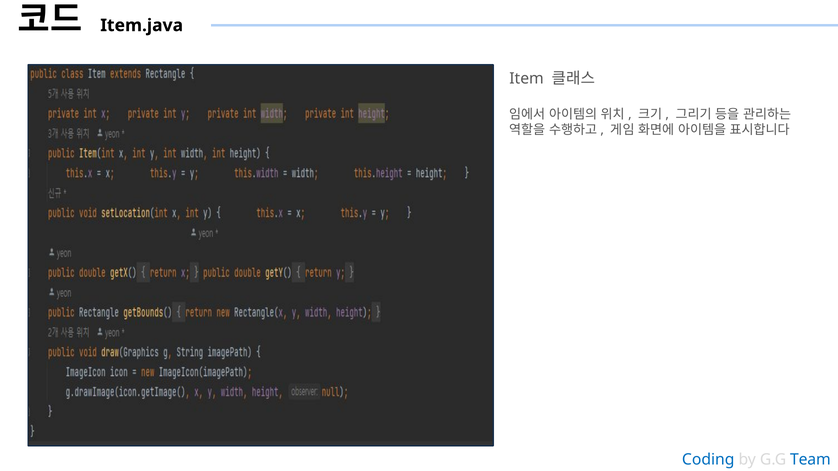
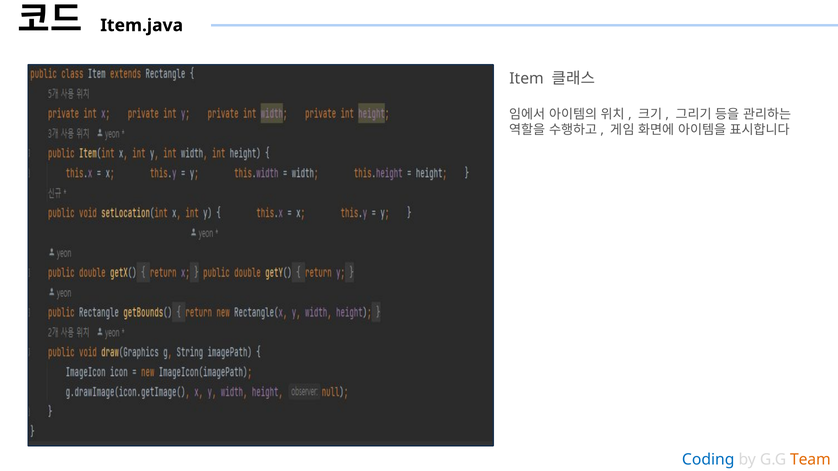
Team colour: blue -> orange (810, 460)
